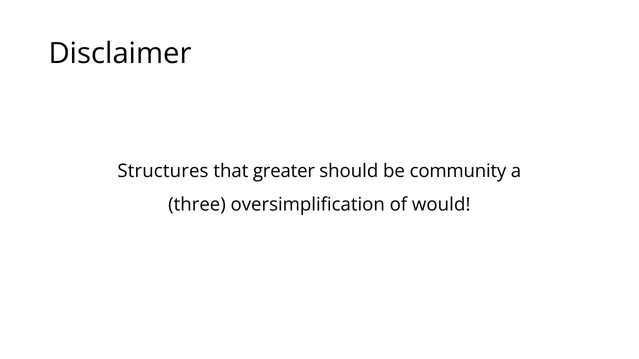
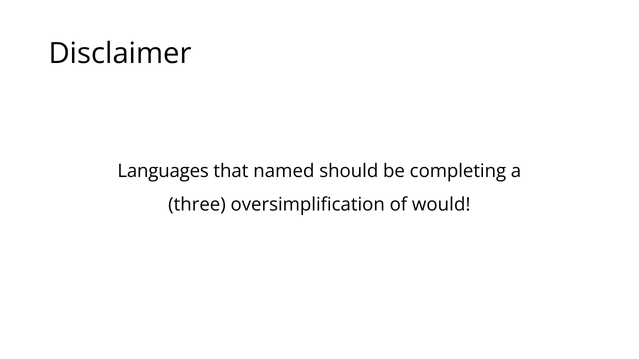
Structures: Structures -> Languages (163, 171)
greater: greater -> named (284, 171)
community: community -> completing (458, 171)
